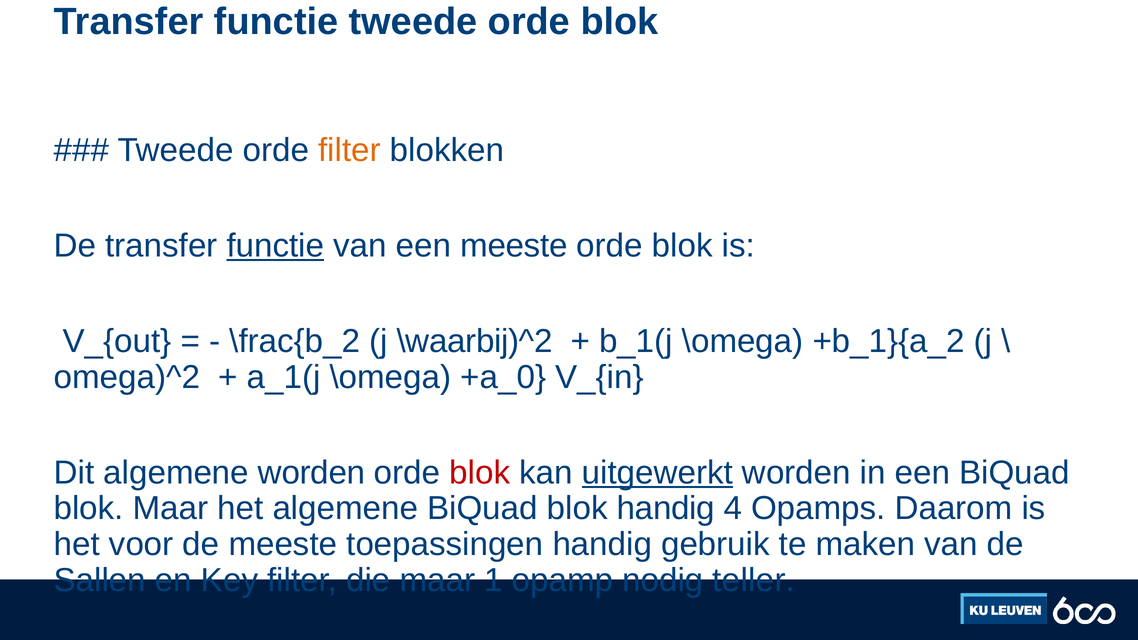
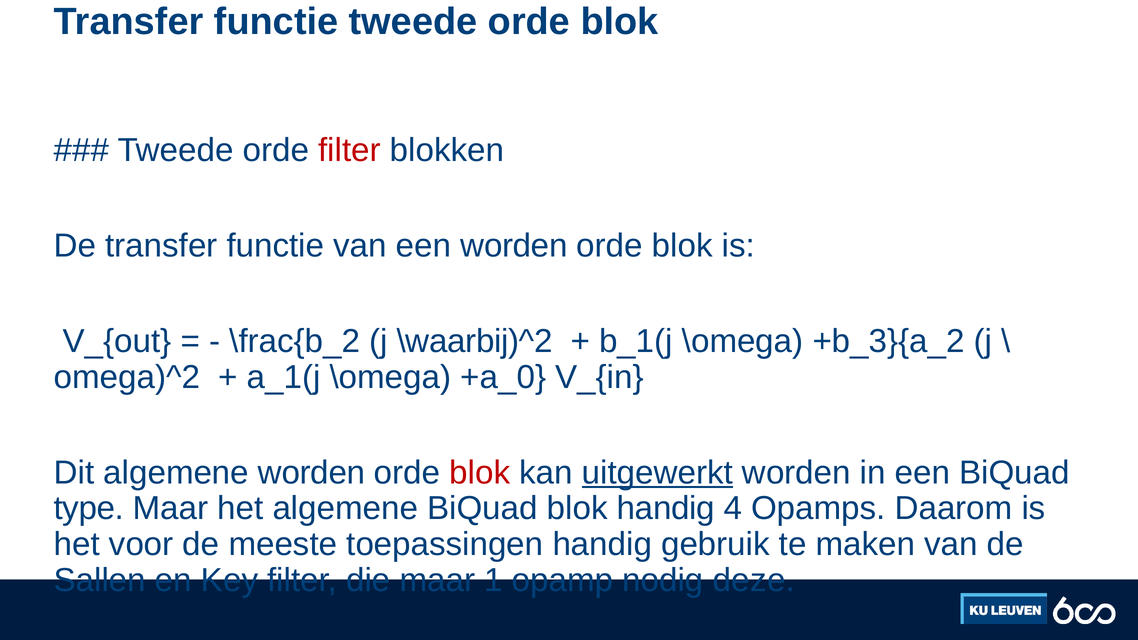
filter colour: orange -> red (350, 151)
functie underline: present -> none (275, 246)
een meeste: meeste -> worden (514, 246)
+b_1}{a_2: +b_1}{a_2 -> +b_3}{a_2 (889, 341)
blok: blok -> type (89, 509)
teller: teller -> deze (754, 580)
